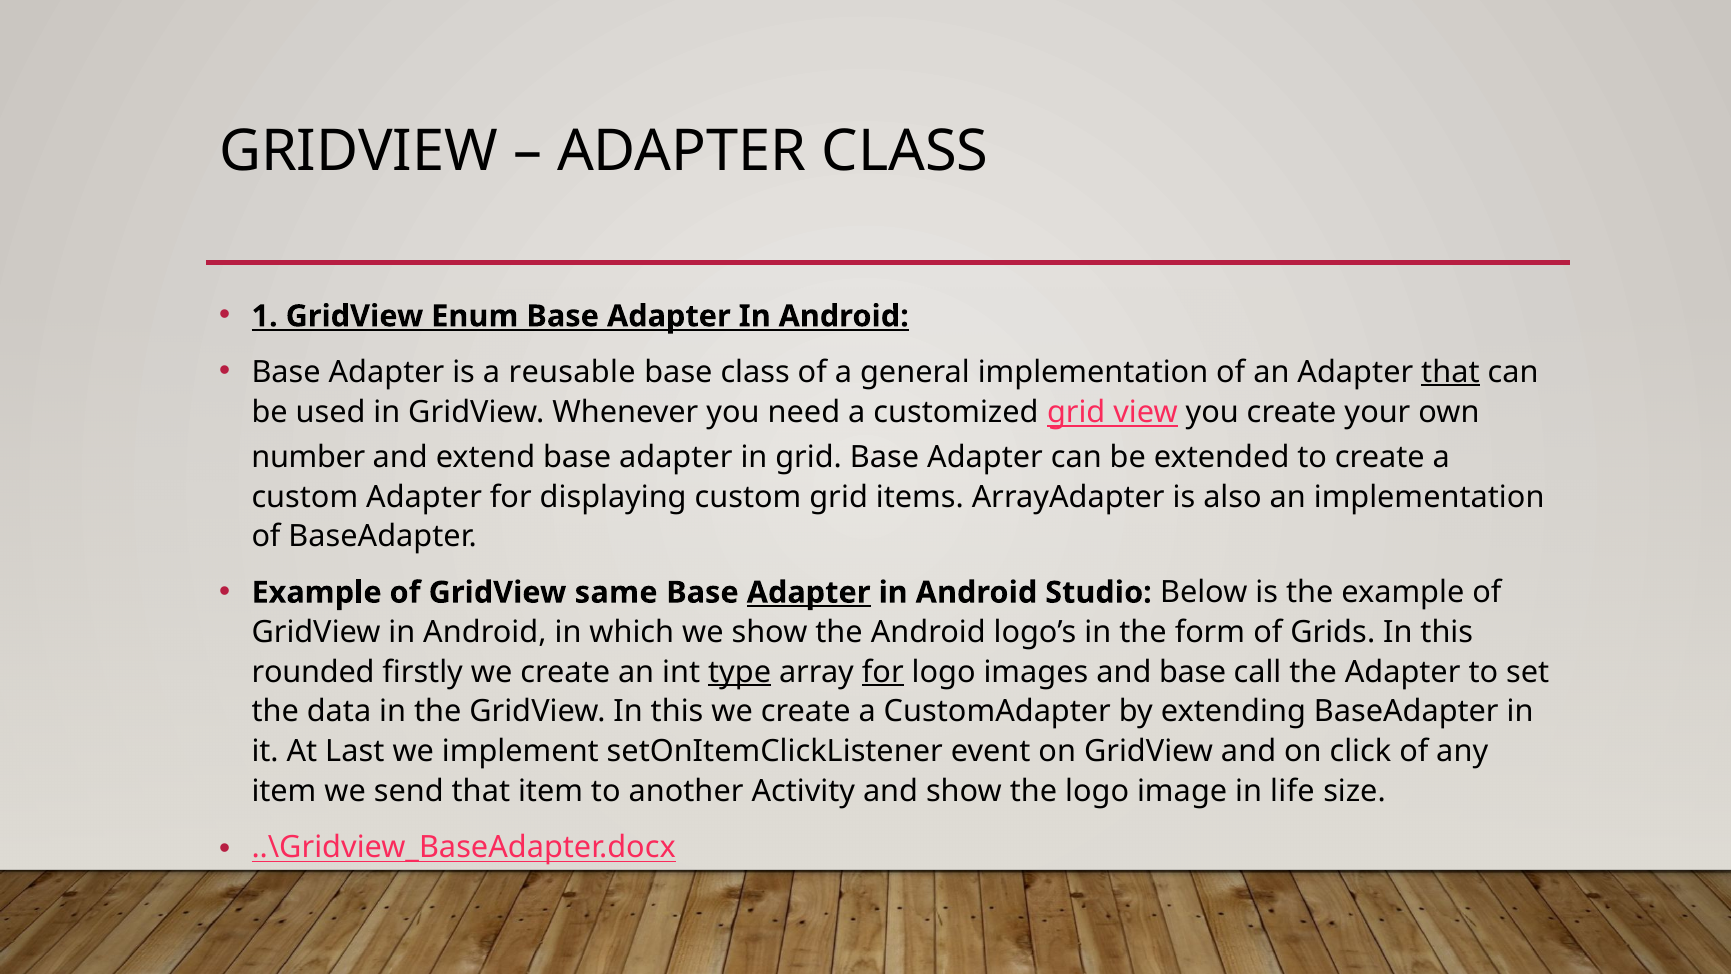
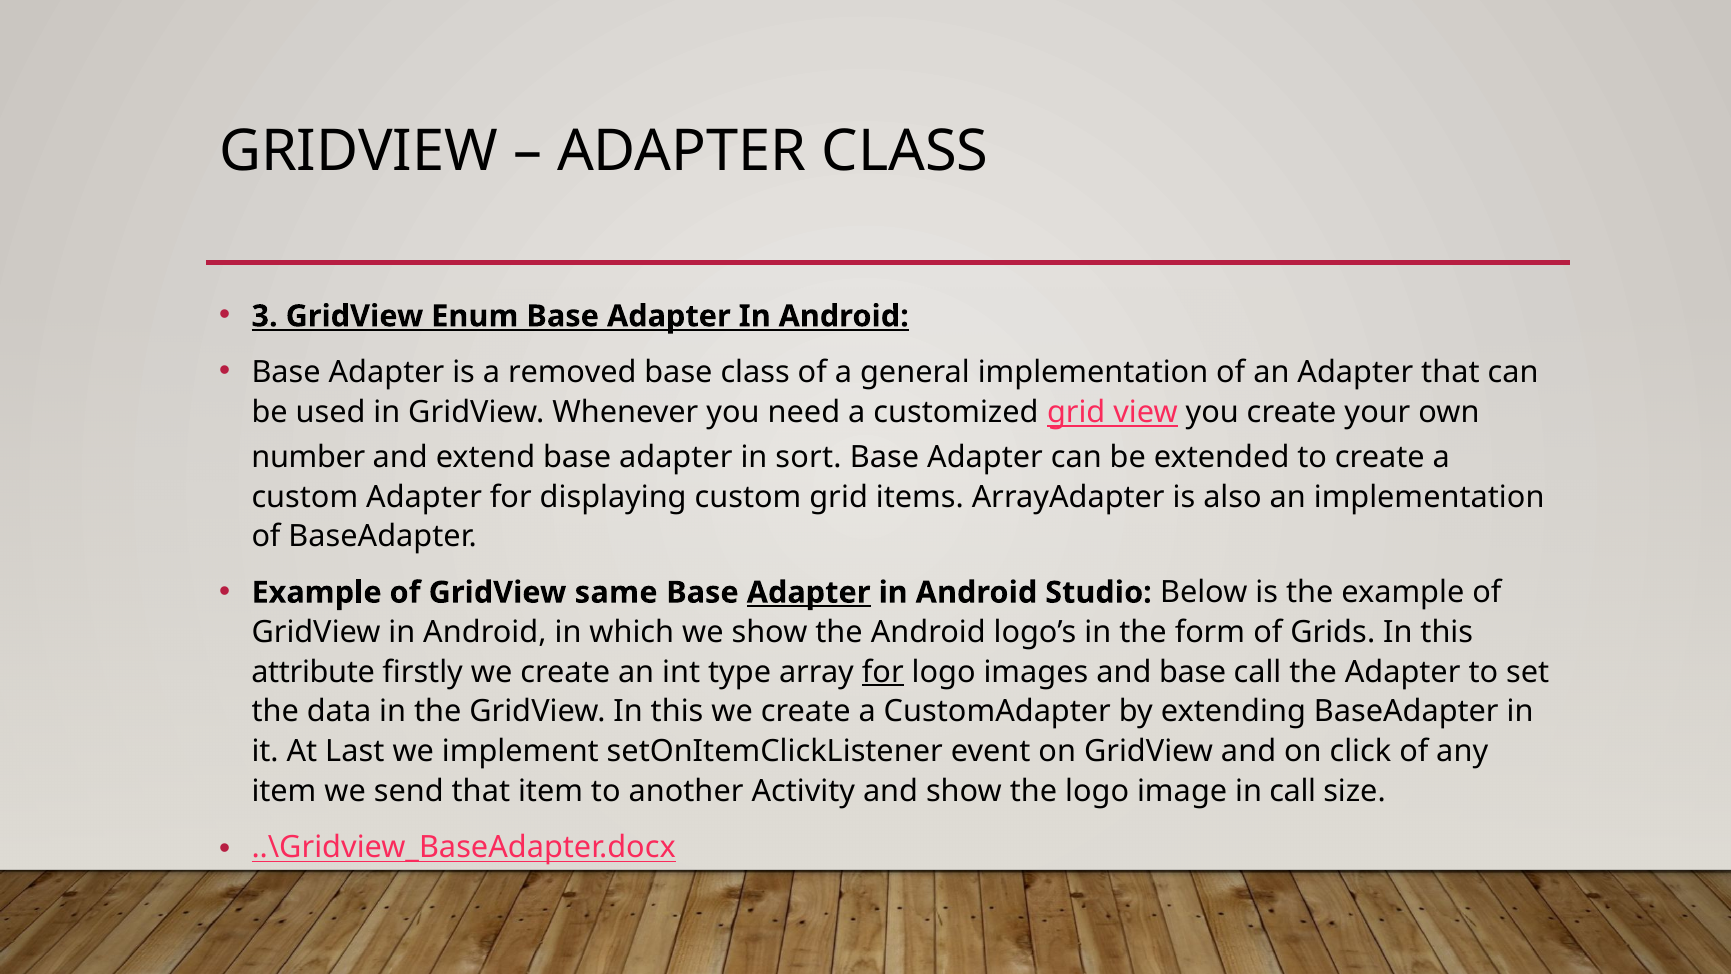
1: 1 -> 3 (265, 316)
reusable: reusable -> removed (572, 372)
that underline: present -> none (1450, 372)
in grid: grid -> sort (809, 457)
rounded: rounded -> attribute (313, 672)
type underline: present -> none (740, 672)
in life: life -> call (1293, 791)
